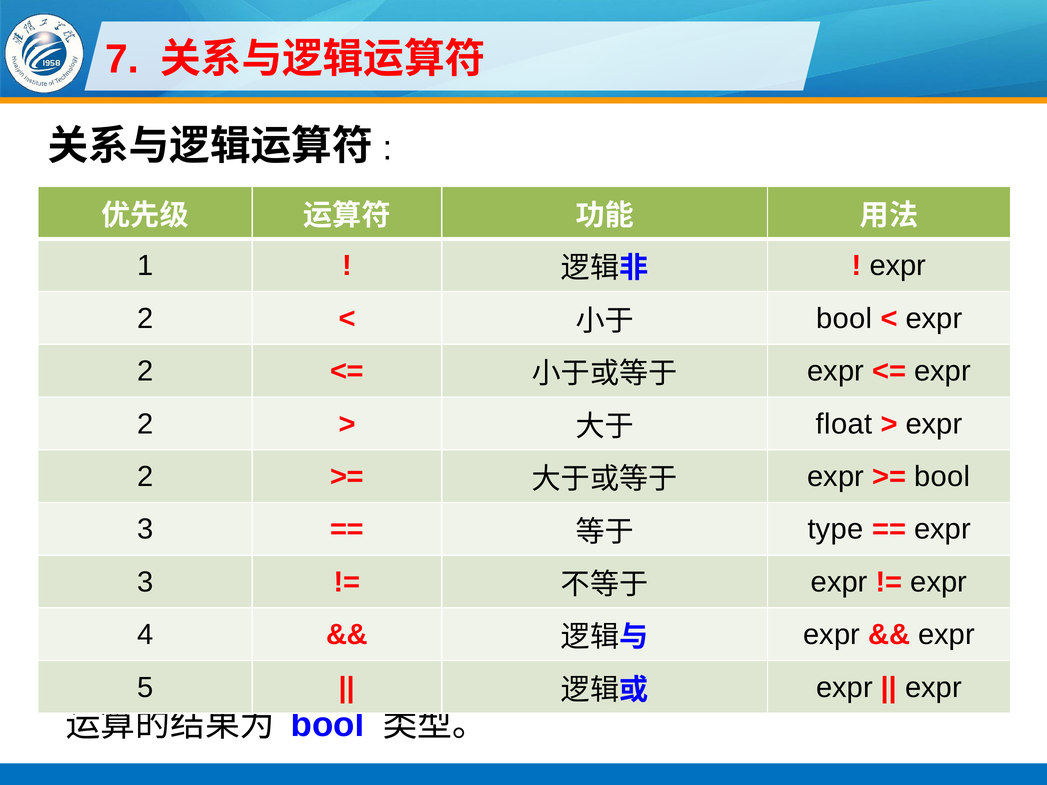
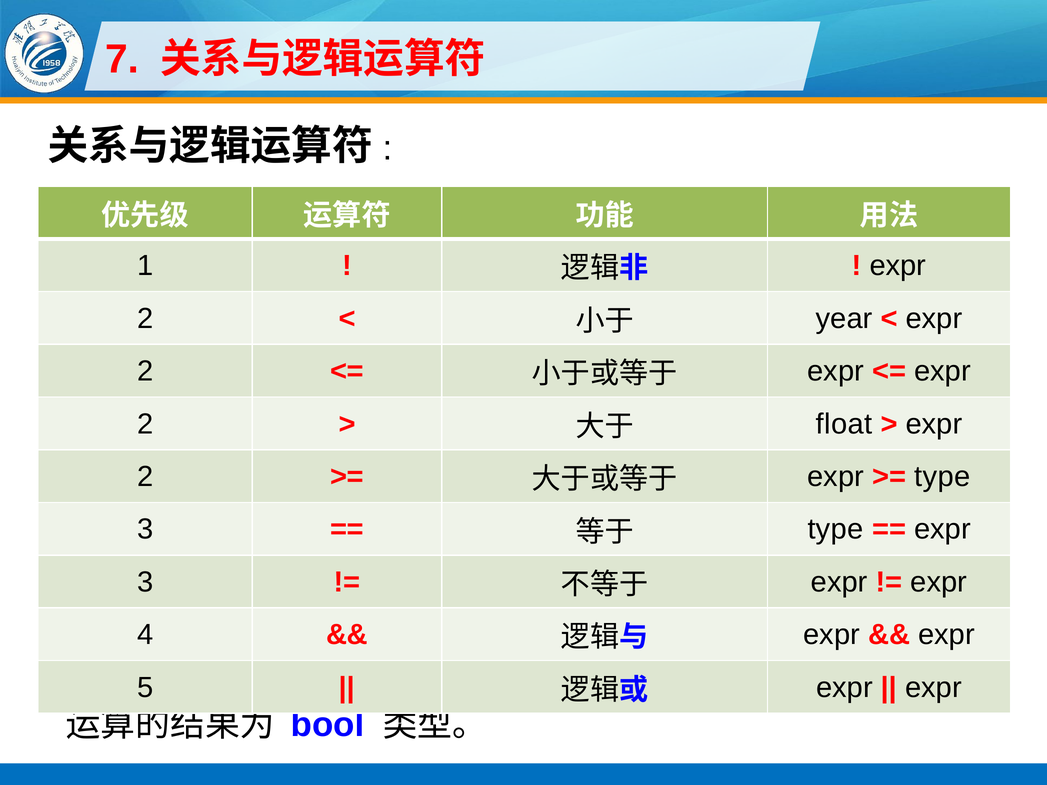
bool: bool -> year (844, 319)
bool: bool -> type (942, 477)
